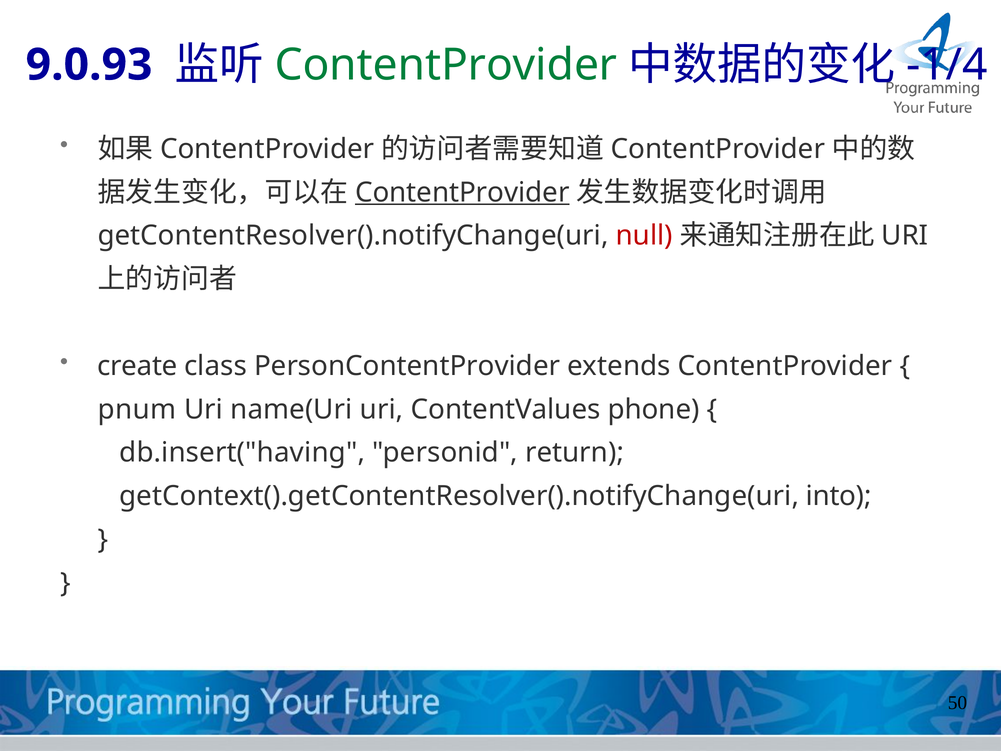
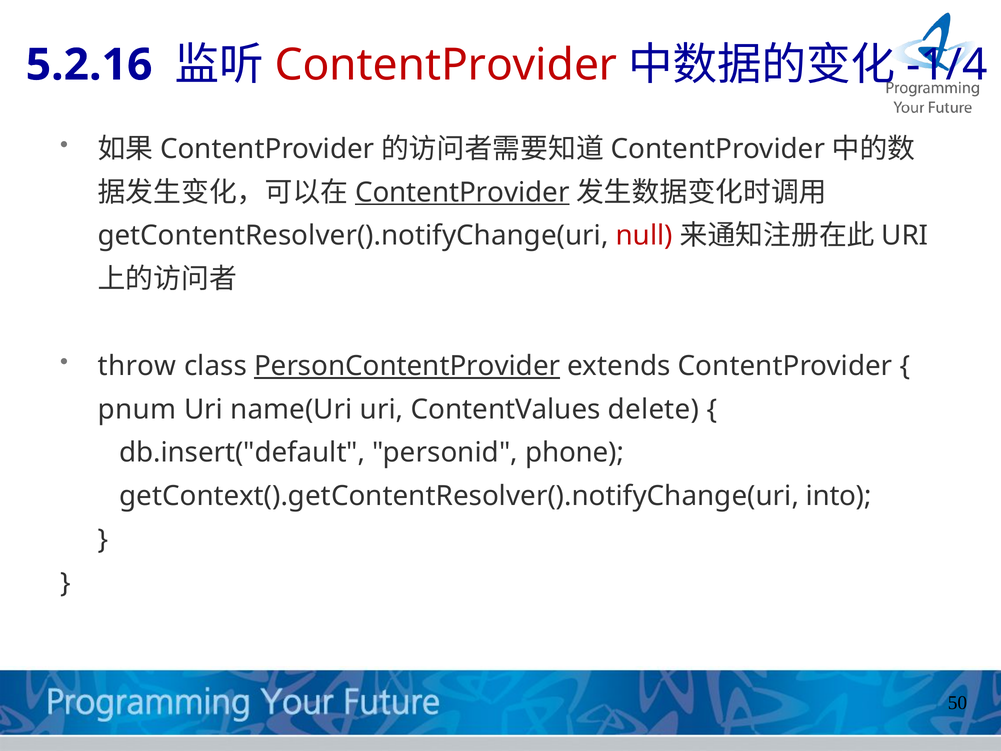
9.0.93: 9.0.93 -> 5.2.16 (89, 65)
ContentProvider colour: green -> red (446, 65)
create: create -> throw (137, 366)
PersonContentProvider underline: none -> present (407, 366)
phone: phone -> delete (653, 409)
db.insert("having: db.insert("having -> db.insert("default (242, 453)
return: return -> phone (575, 453)
